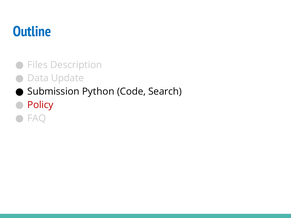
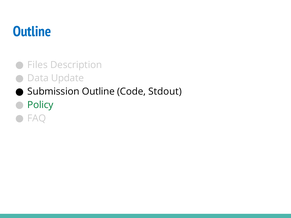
Submission Python: Python -> Outline (98, 92)
Search: Search -> Stdout (165, 92)
Policy colour: red -> green (40, 105)
